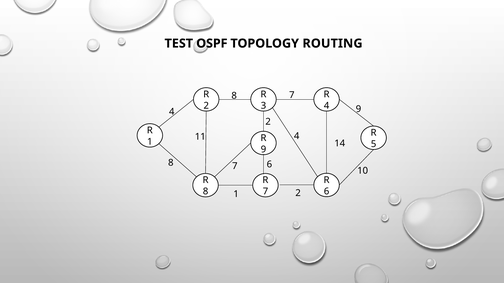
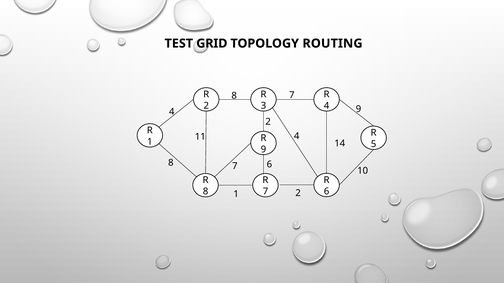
OSPF: OSPF -> GRID (212, 44)
